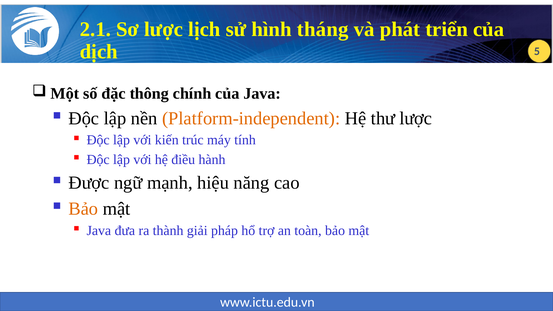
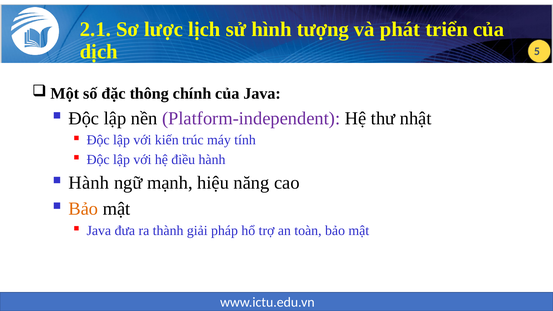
tháng: tháng -> tượng (323, 29)
Platform-independent colour: orange -> purple (251, 118)
thư lược: lược -> nhật (416, 118)
Được: Được -> Hành (89, 183)
